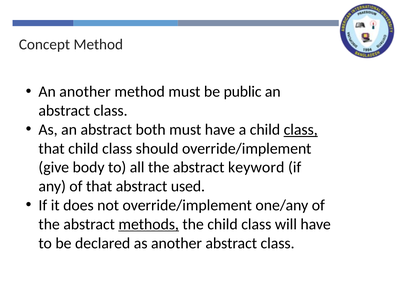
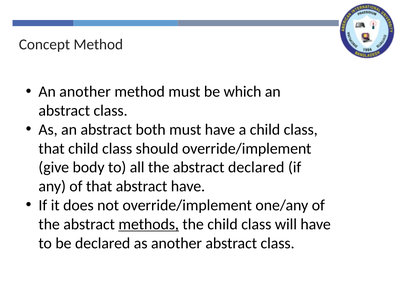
public: public -> which (242, 92)
class underline: present -> none (301, 129)
abstract keyword: keyword -> declared (256, 167)
abstract used: used -> have (188, 186)
